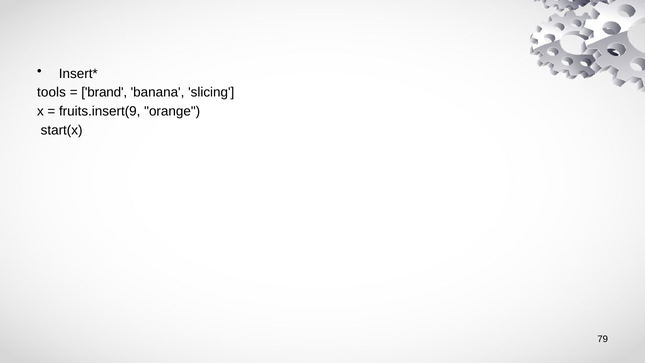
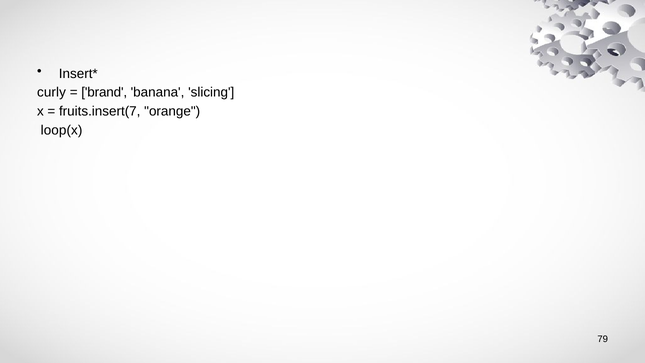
tools: tools -> curly (51, 92)
fruits.insert(9: fruits.insert(9 -> fruits.insert(7 (100, 111)
start(x: start(x -> loop(x (62, 130)
